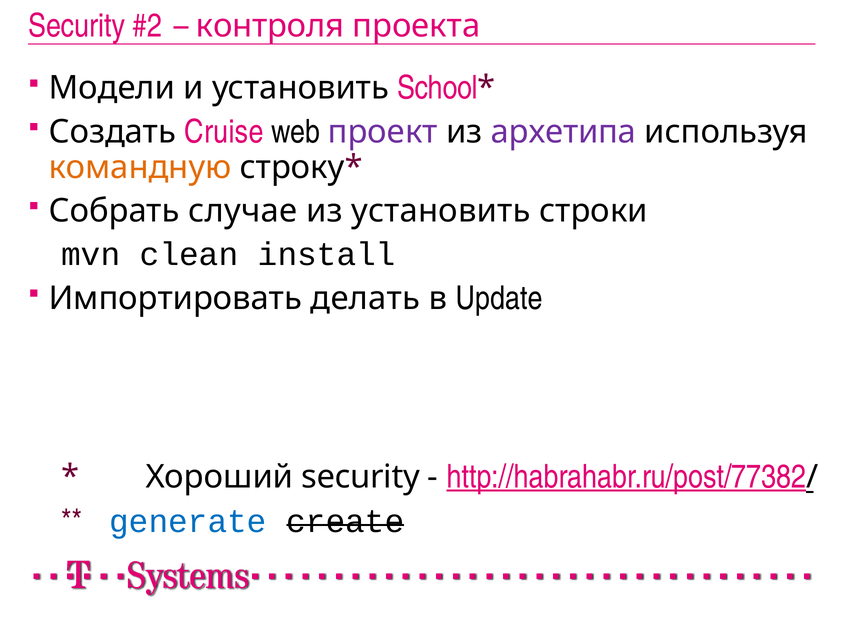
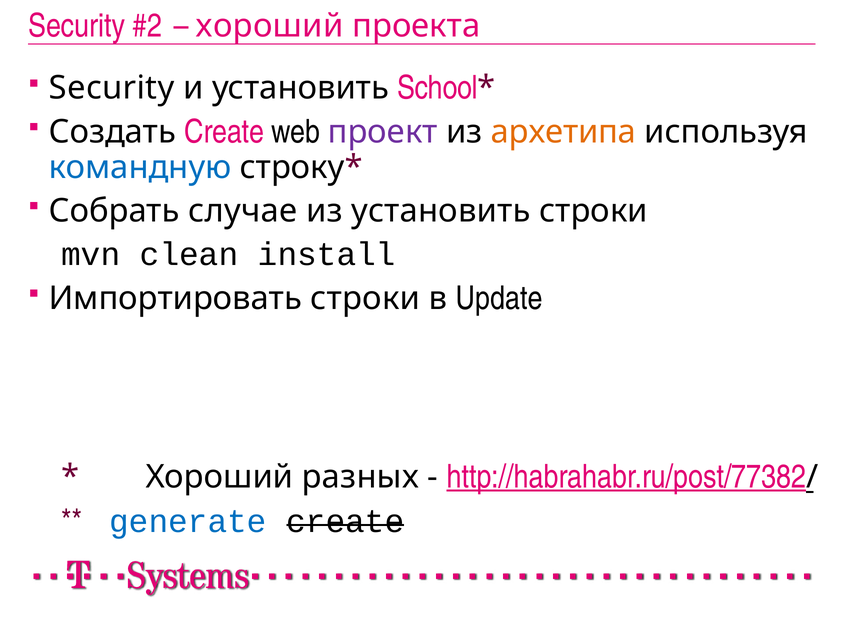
контроля: контроля -> хороший (270, 26)
Модели: Модели -> Security (112, 88)
Создать Cruise: Cruise -> Create (224, 132)
архетипа colour: purple -> orange (564, 132)
командную colour: orange -> blue (140, 167)
Импортировать делать: делать -> строки (365, 298)
Хороший security: security -> разных (360, 477)
